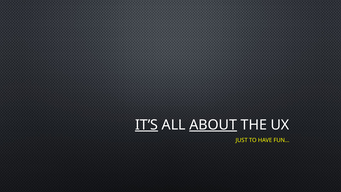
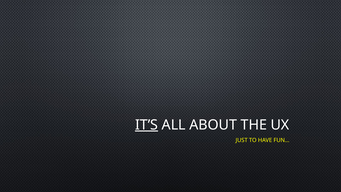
ABOUT underline: present -> none (213, 125)
